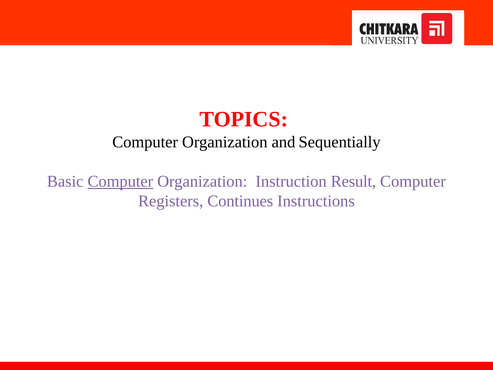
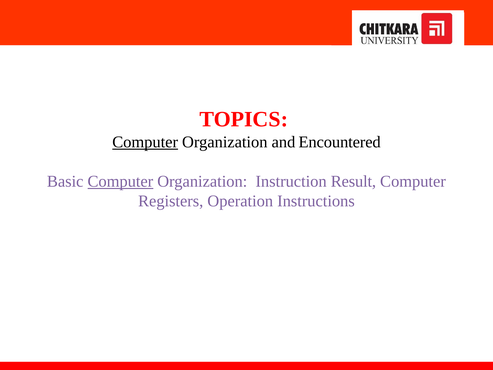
Computer underline: none -> present (145, 142)
Sequentially: Sequentially -> Encountered (340, 142)
Continues: Continues -> Operation (240, 201)
